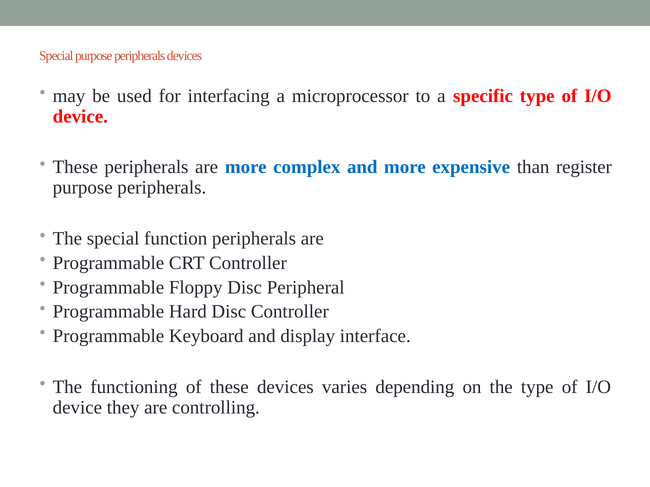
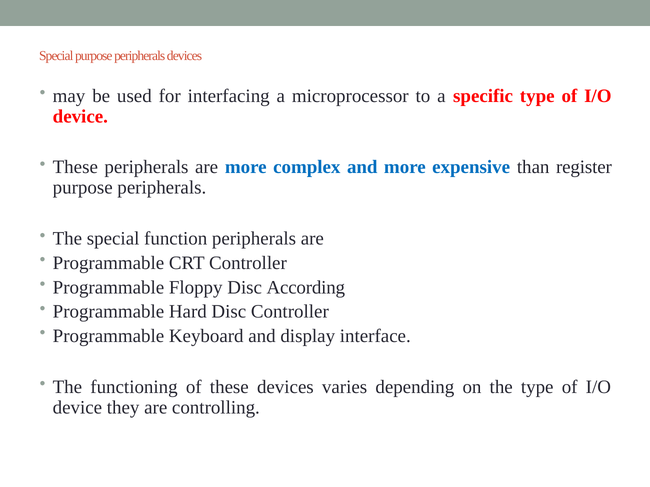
Peripheral: Peripheral -> According (306, 288)
